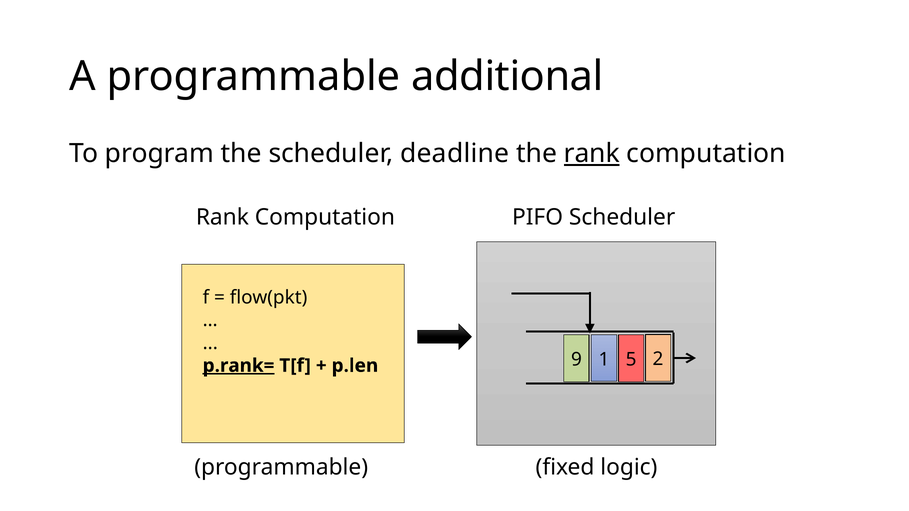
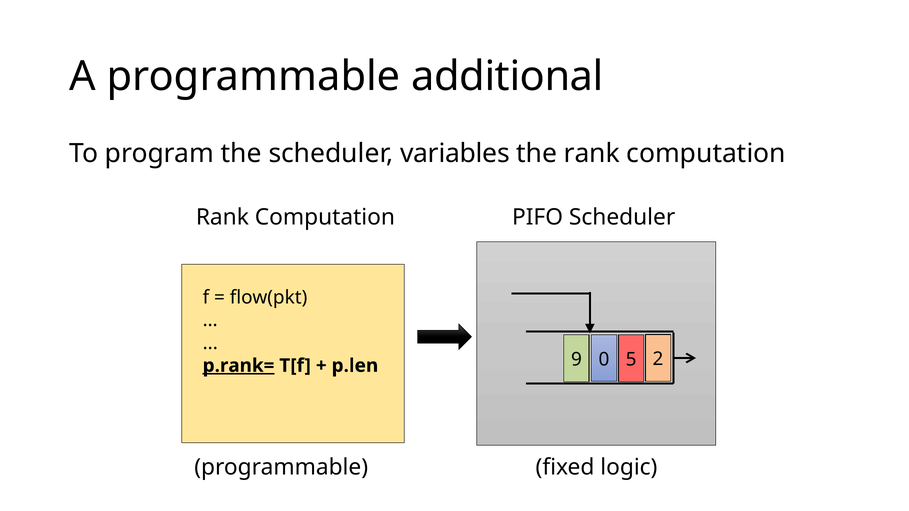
deadline: deadline -> variables (455, 154)
rank underline: present -> none (592, 154)
1: 1 -> 0 (604, 360)
